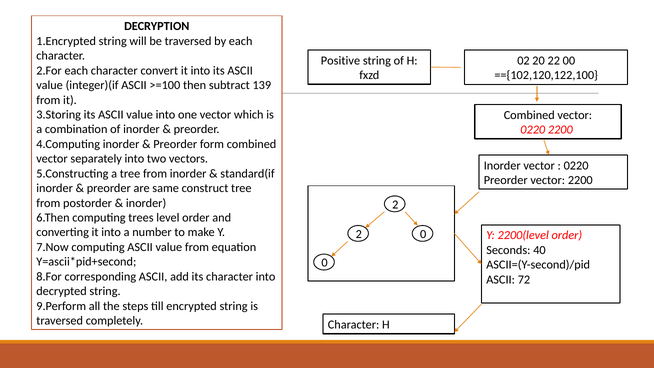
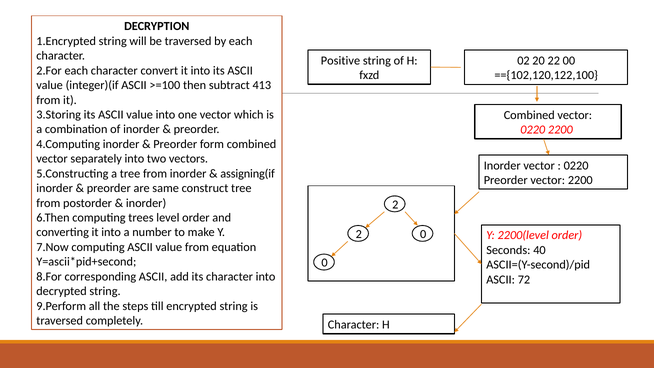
139: 139 -> 413 (262, 85)
standard(if: standard(if -> assigning(if (248, 173)
